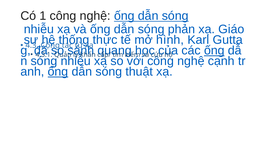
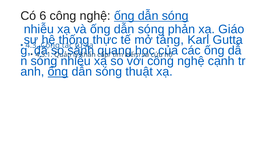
1: 1 -> 6 (43, 16)
hình: hình -> tảng (170, 40)
ống underline: present -> none (214, 50)
